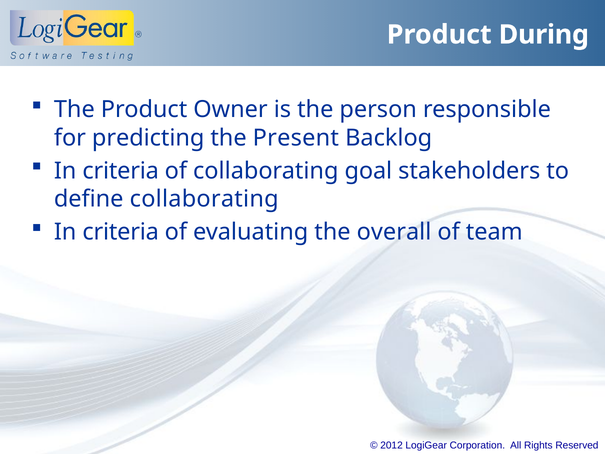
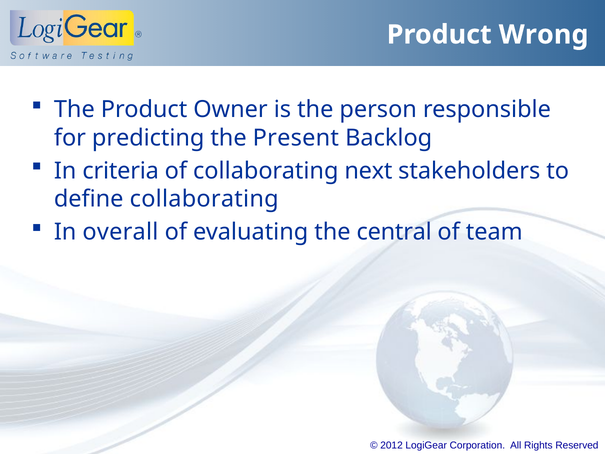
During: During -> Wrong (544, 35)
goal: goal -> next (368, 171)
criteria: criteria -> overall (120, 232)
overall: overall -> central (394, 232)
